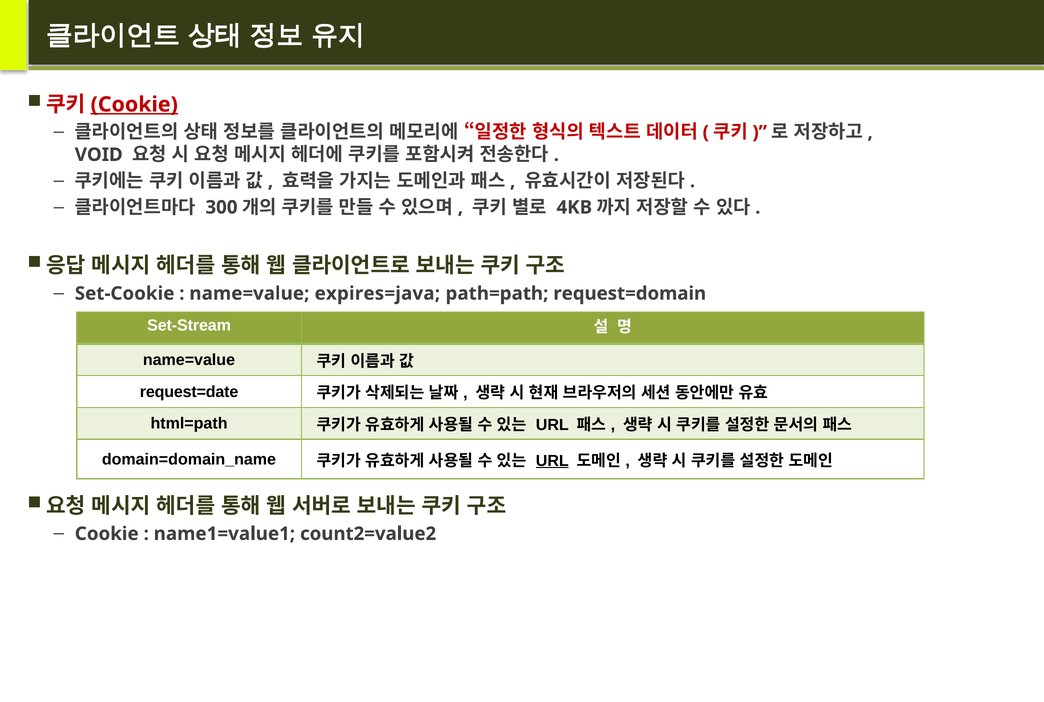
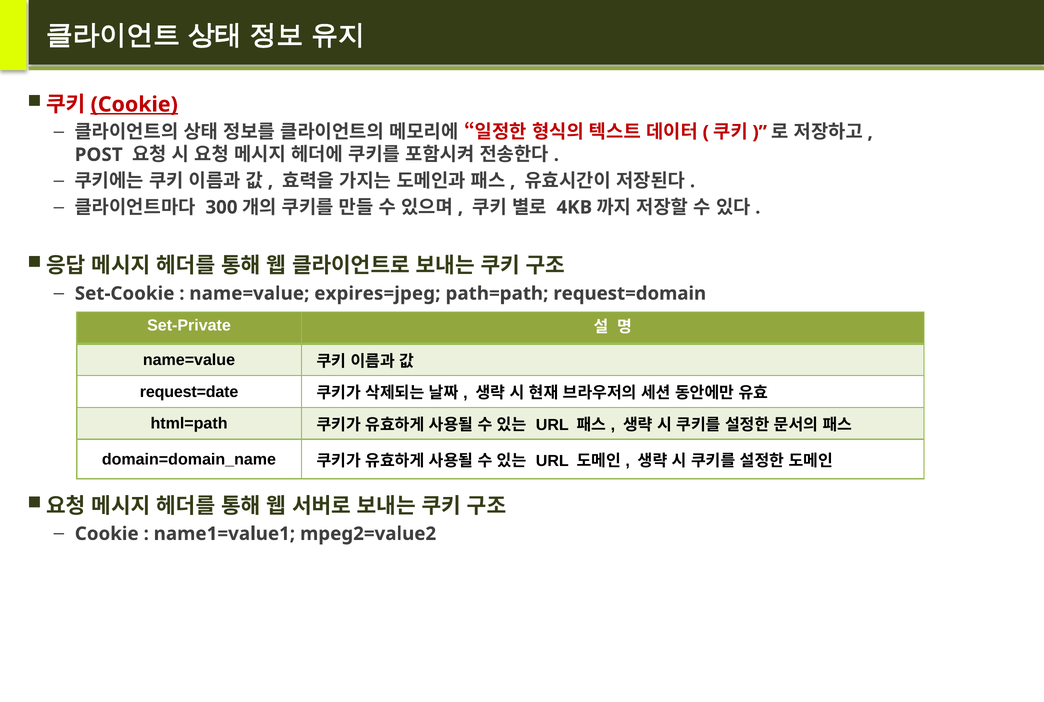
VOID: VOID -> POST (99, 155)
expires=java: expires=java -> expires=jpeg (377, 294)
Set-Stream: Set-Stream -> Set-Private (189, 326)
URL underline: present -> none (552, 461)
count2=value2: count2=value2 -> mpeg2=value2 (368, 534)
